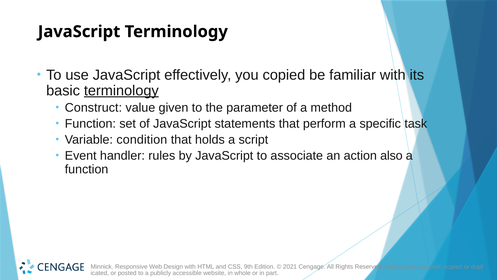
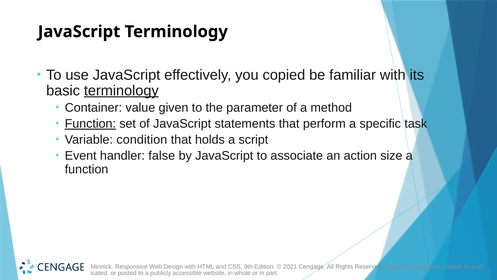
Construct: Construct -> Container (93, 108)
Function underline: none -> present (90, 124)
rules: rules -> false (162, 156)
also: also -> size (391, 156)
